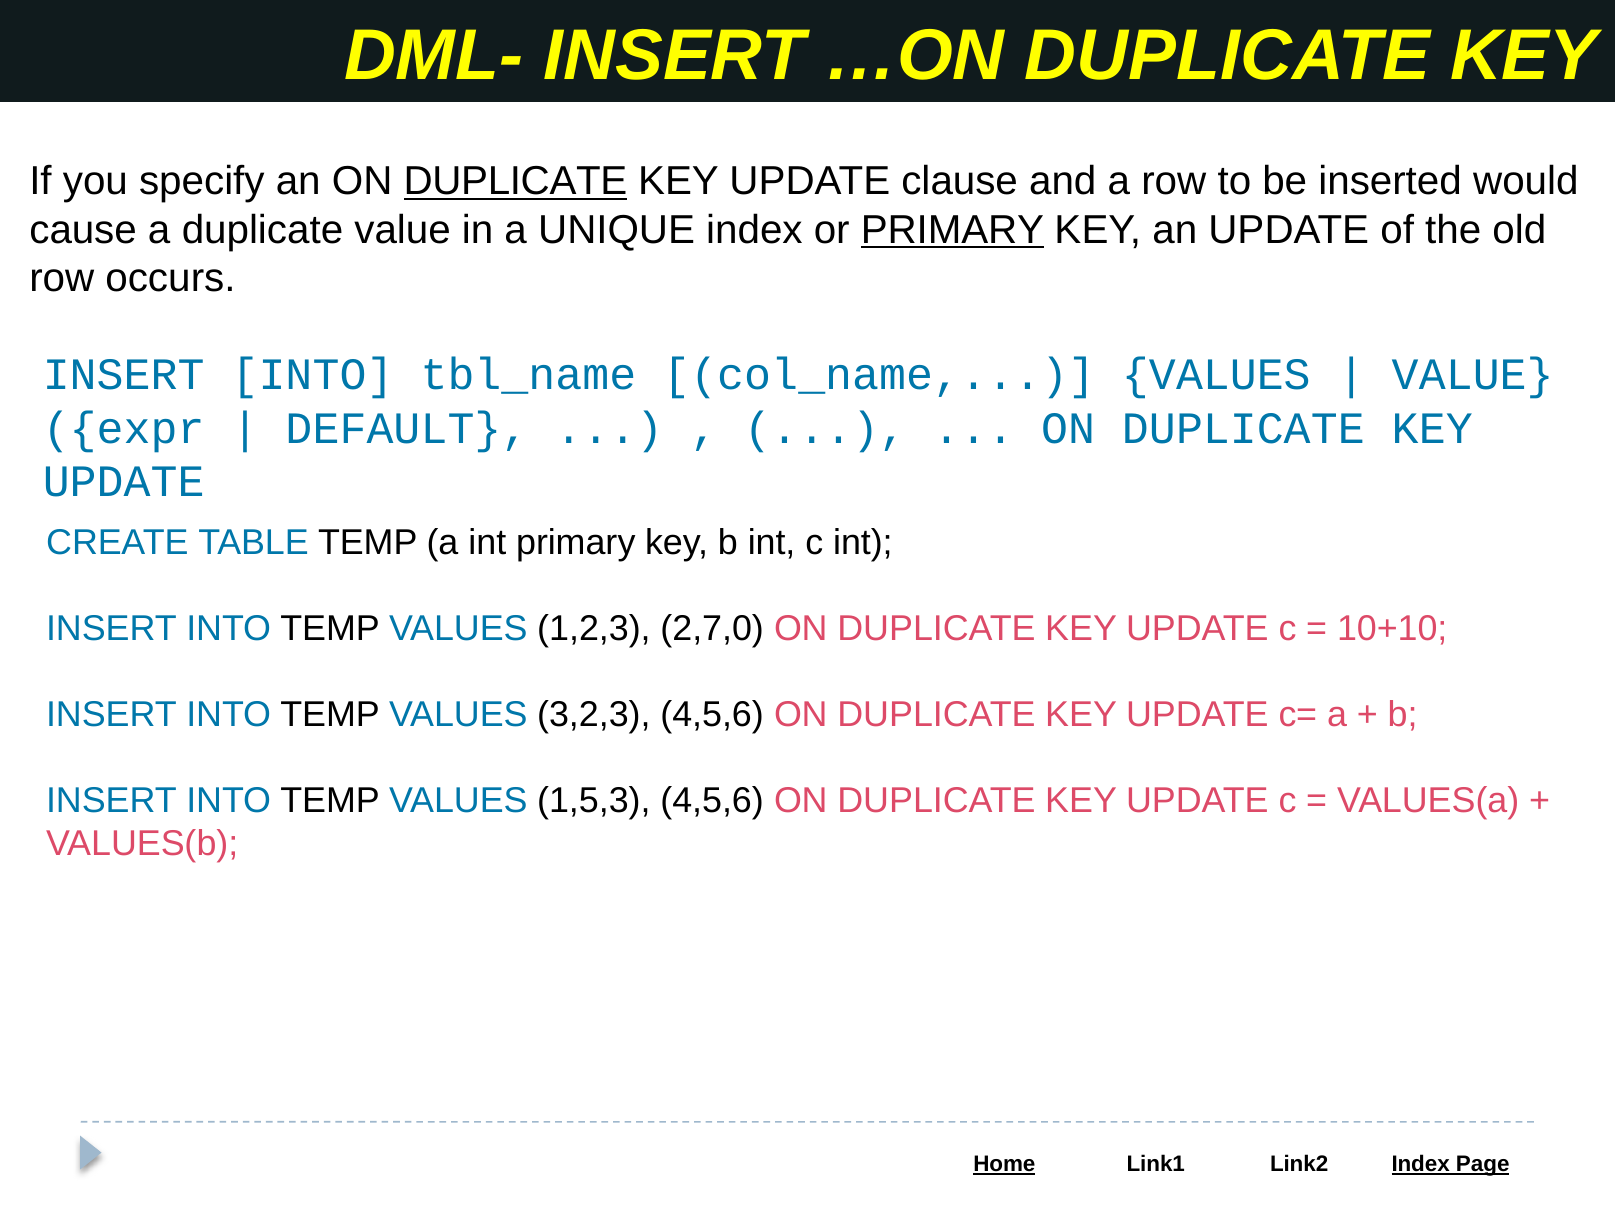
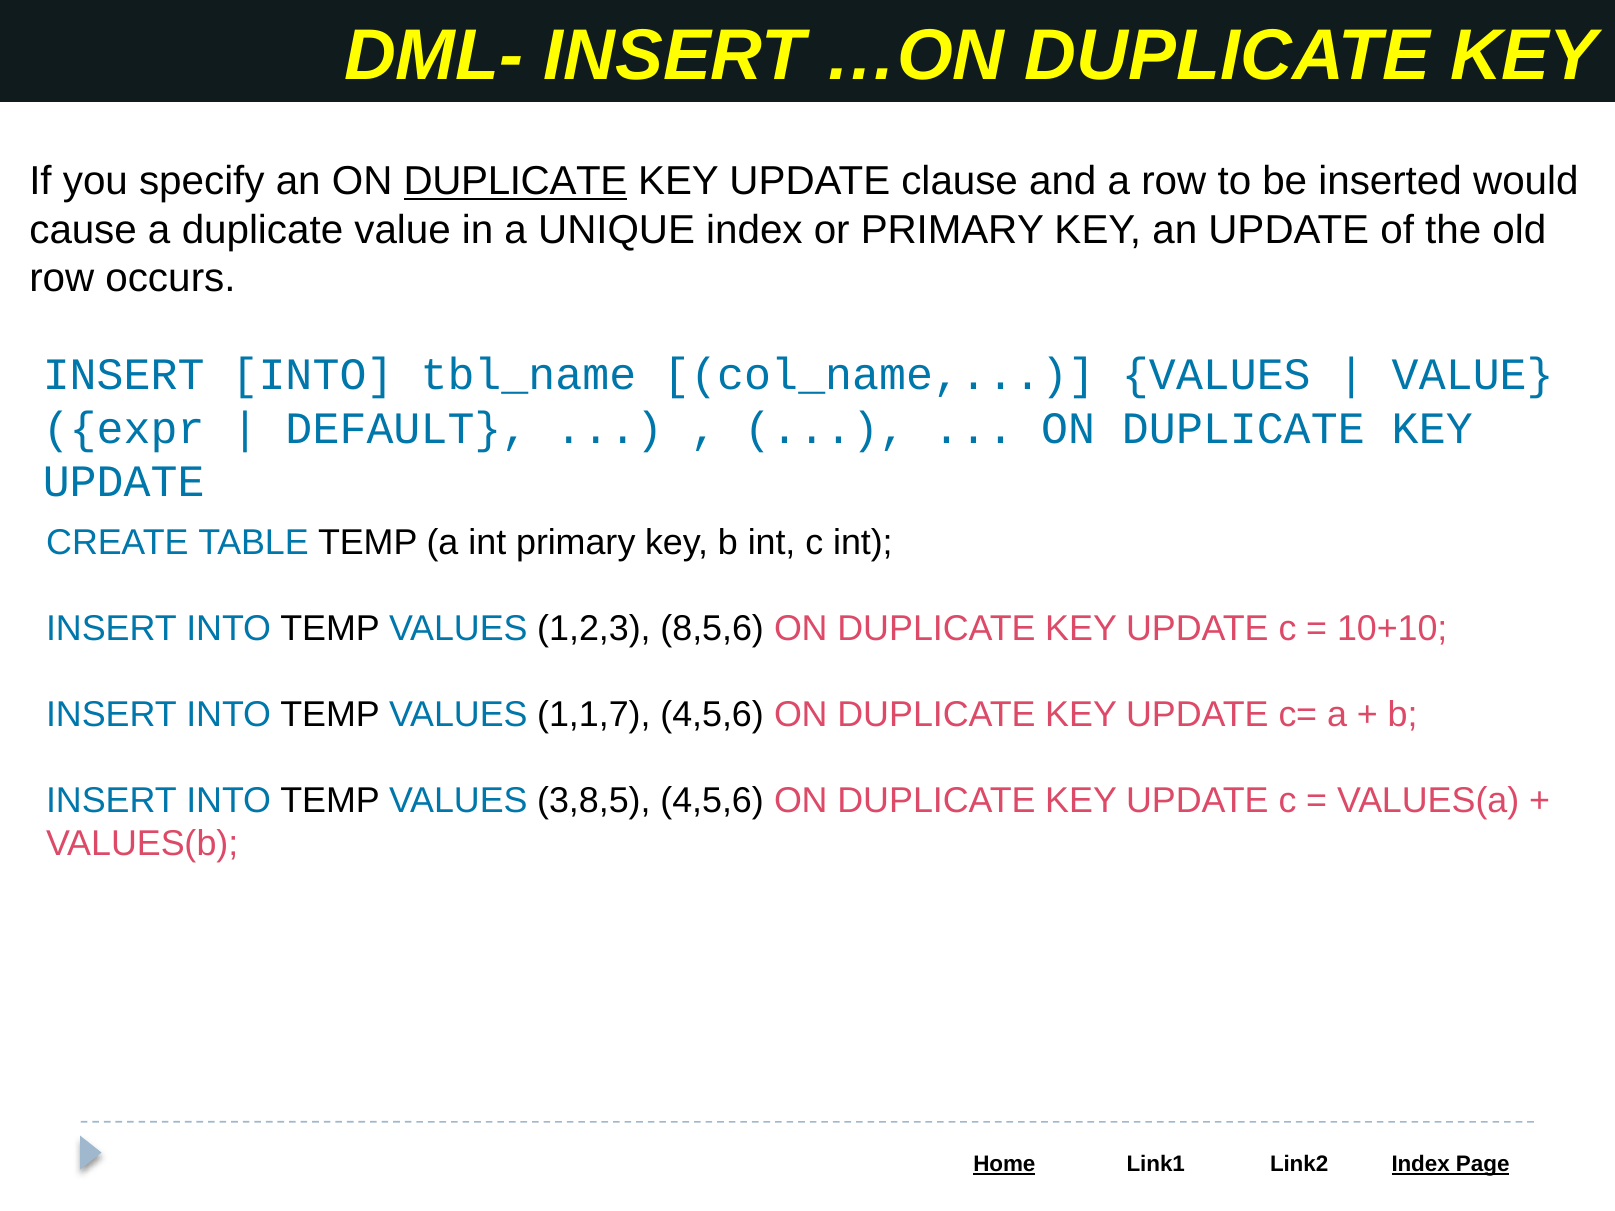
PRIMARY underline: present -> none (952, 230)
2,7,0: 2,7,0 -> 8,5,6 (712, 629)
3,2,3: 3,2,3 -> 1,1,7 (594, 715)
1,5,3: 1,5,3 -> 3,8,5 (594, 801)
